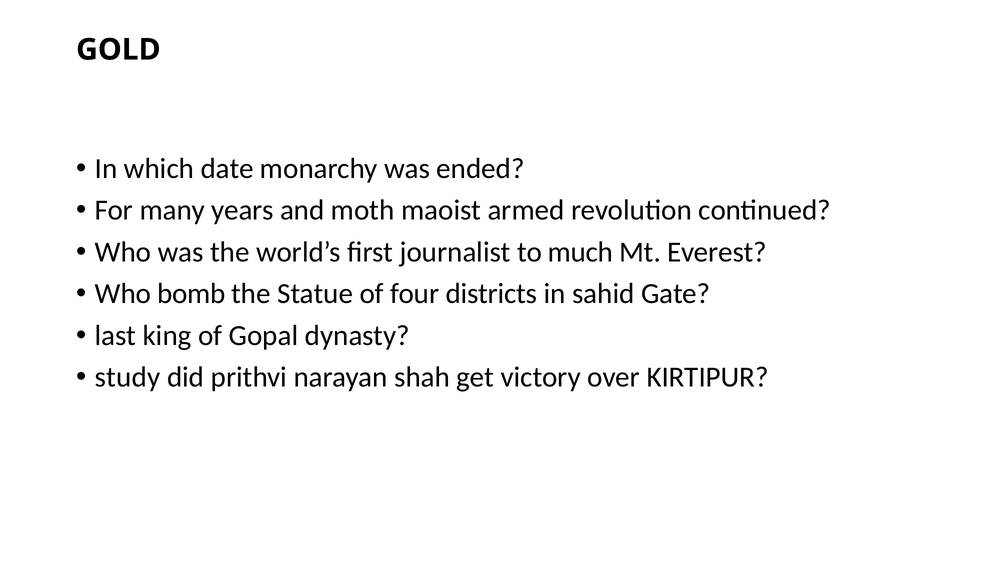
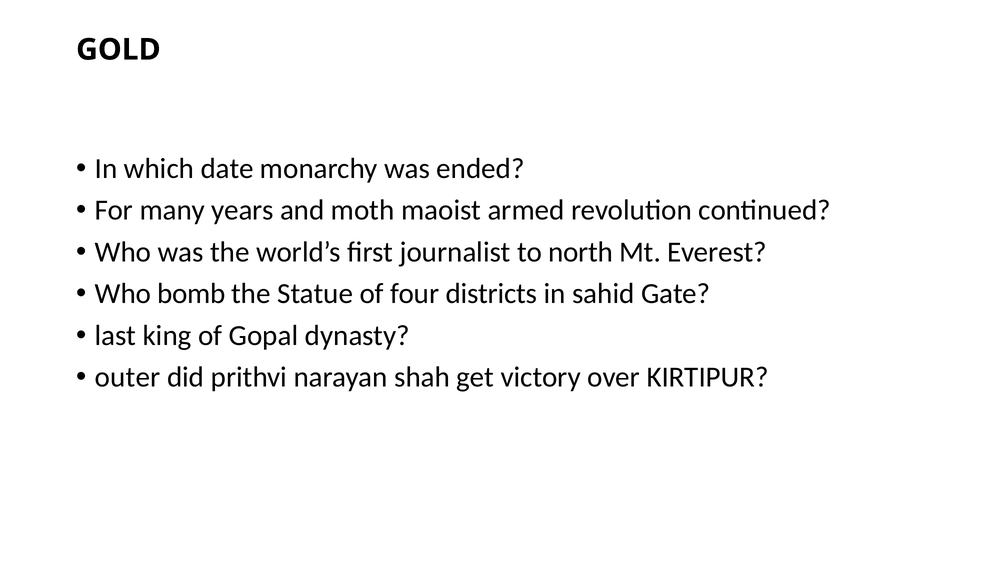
much: much -> north (581, 252)
study: study -> outer (128, 378)
